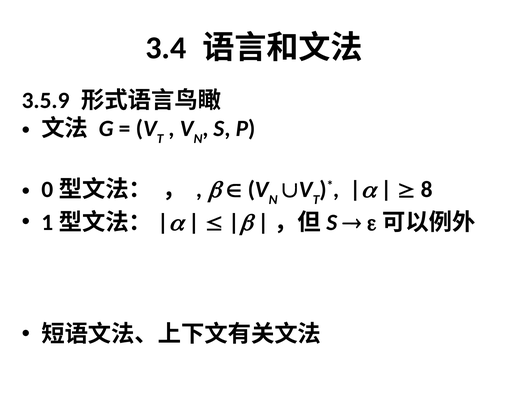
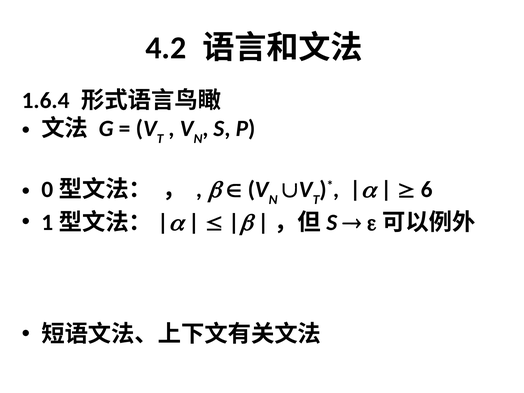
3.4: 3.4 -> 4.2 (166, 48)
3.5.9: 3.5.9 -> 1.6.4 (46, 101)
8: 8 -> 6 (427, 190)
